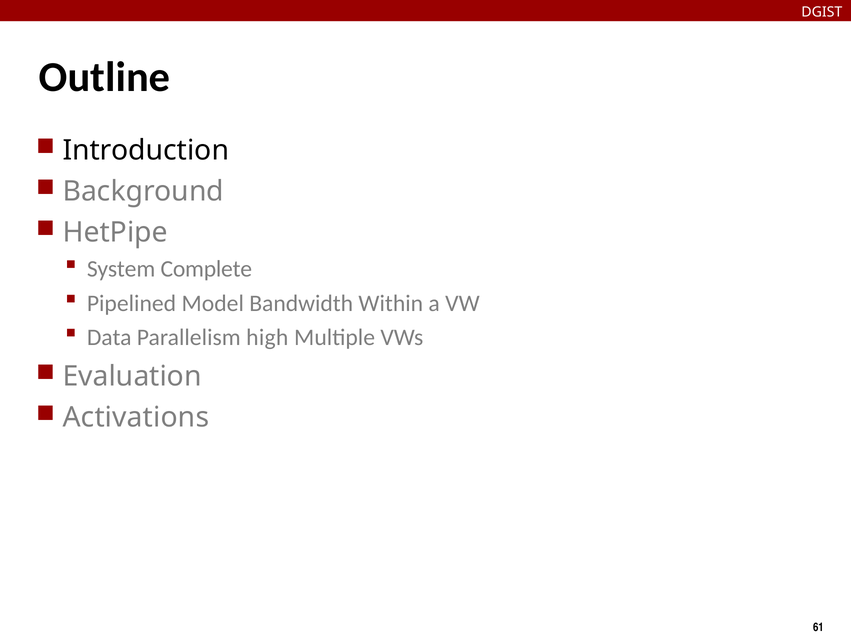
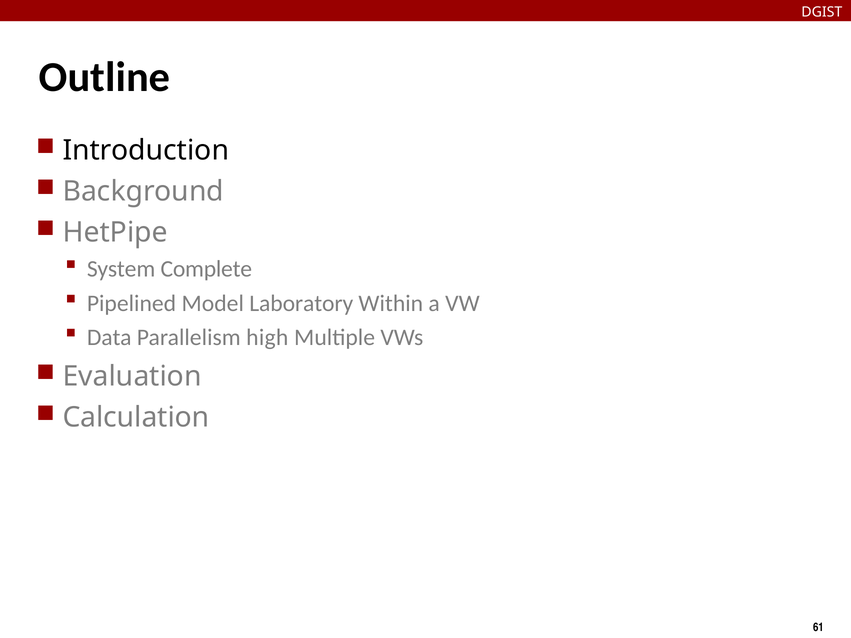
Bandwidth: Bandwidth -> Laboratory (301, 304)
Activations: Activations -> Calculation (136, 418)
